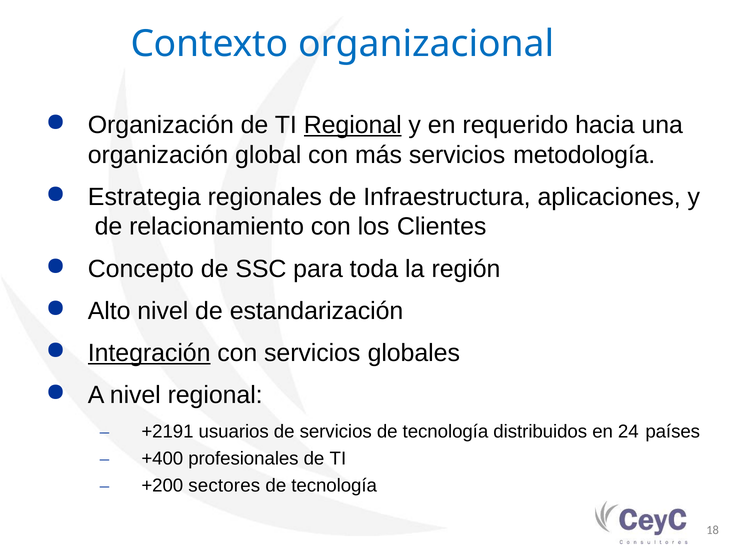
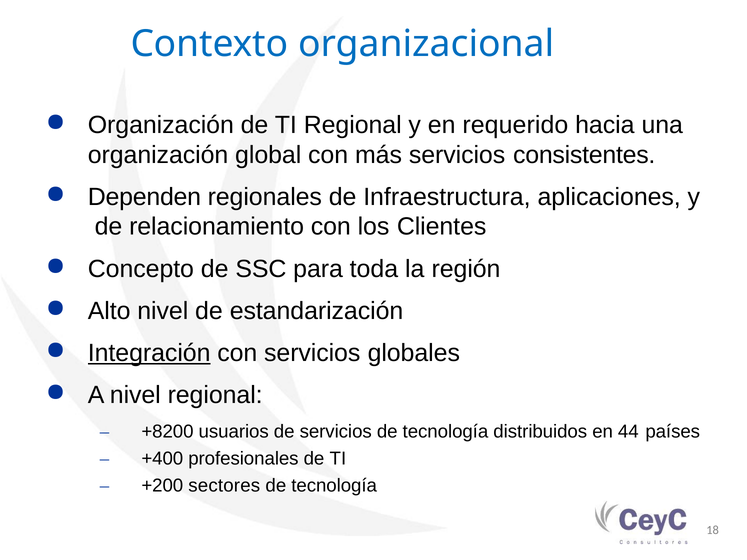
Regional underline: present -> none (353, 125)
metodología: metodología -> consistentes (584, 155)
Estrategia: Estrategia -> Dependen (144, 197)
+2191: +2191 -> +8200 (167, 432)
24: 24 -> 44 (628, 432)
